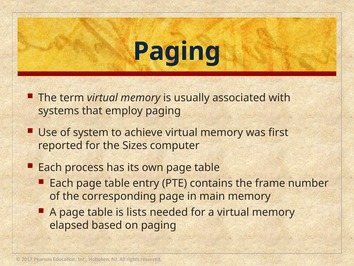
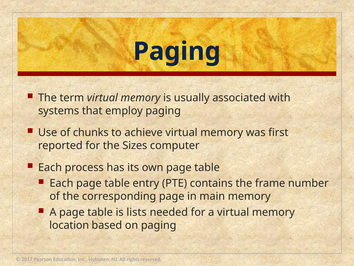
system: system -> chunks (91, 132)
elapsed: elapsed -> location (69, 225)
